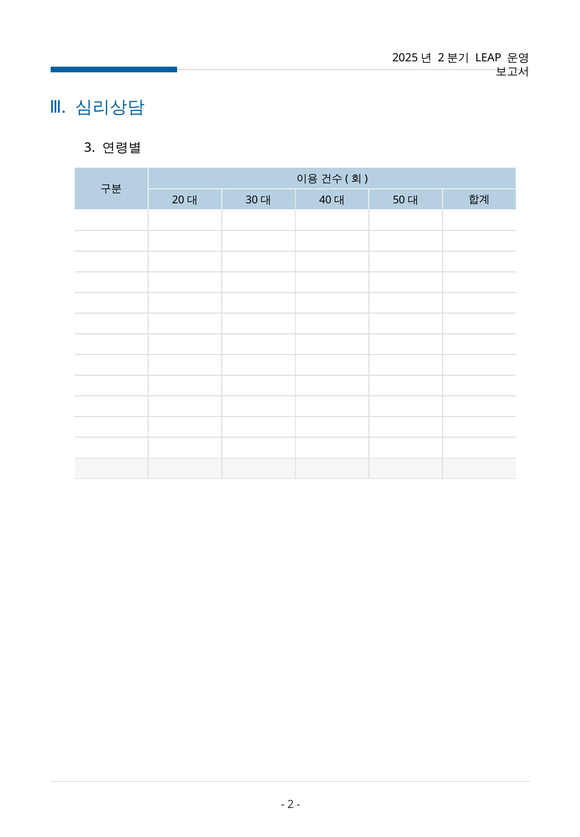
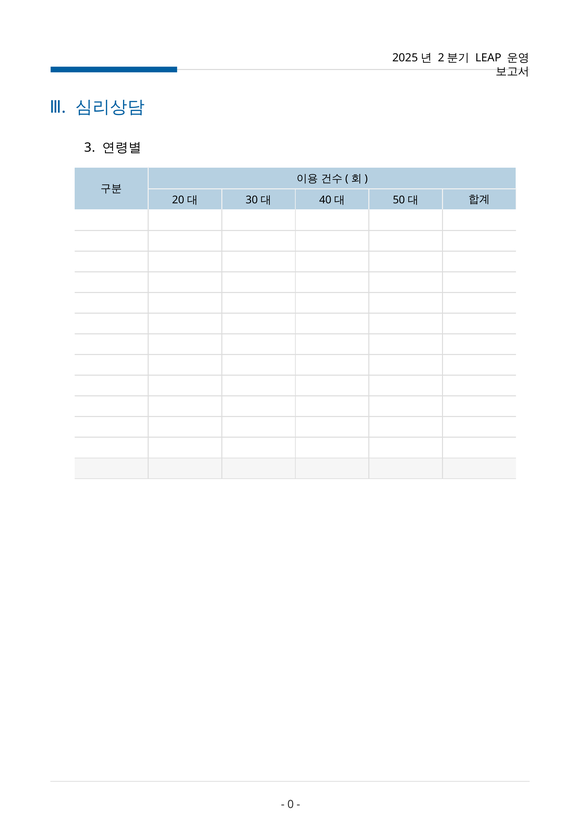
2: 2 -> 0 (291, 805)
